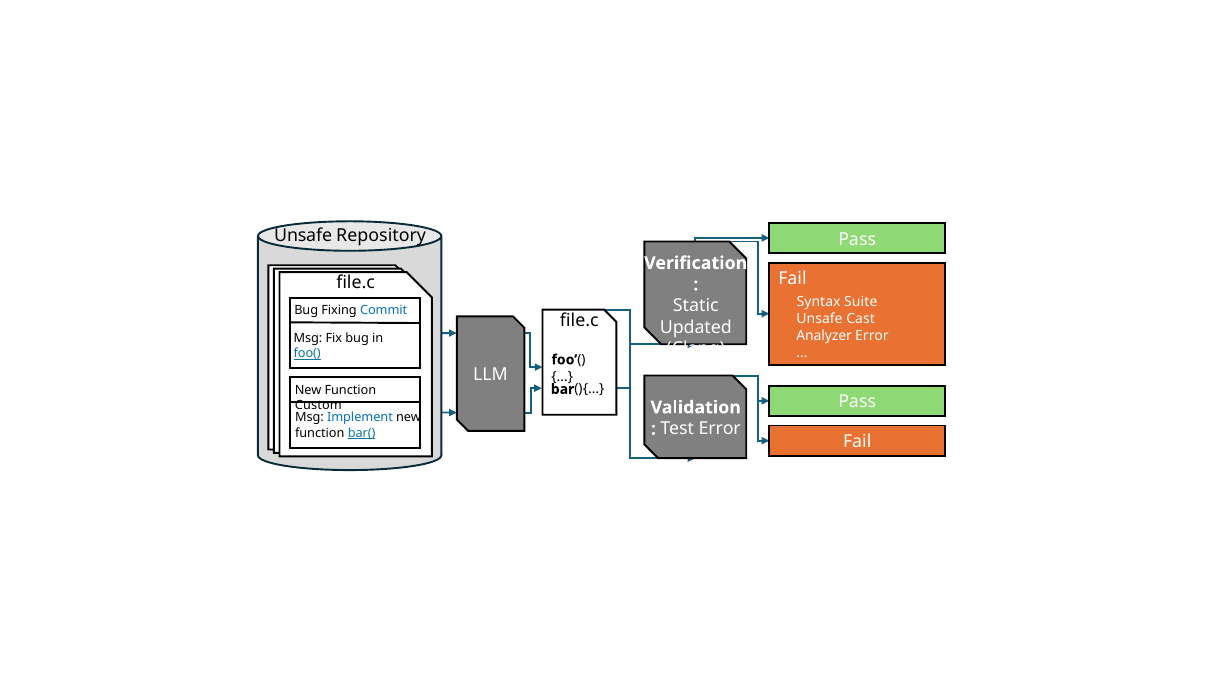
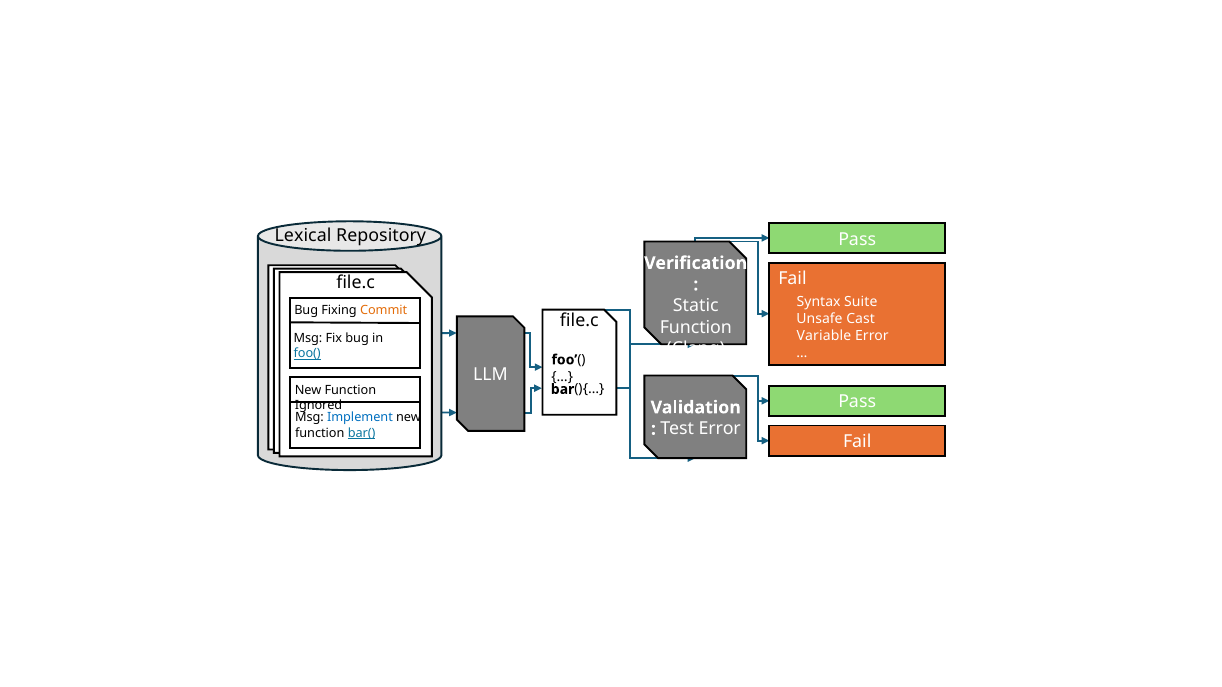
Unsafe: Unsafe -> Lexical (303, 236)
Commit colour: blue -> orange (384, 311)
Updated: Updated -> Function (696, 327)
Analyzer: Analyzer -> Variable (824, 336)
Custom: Custom -> Ignored (318, 406)
